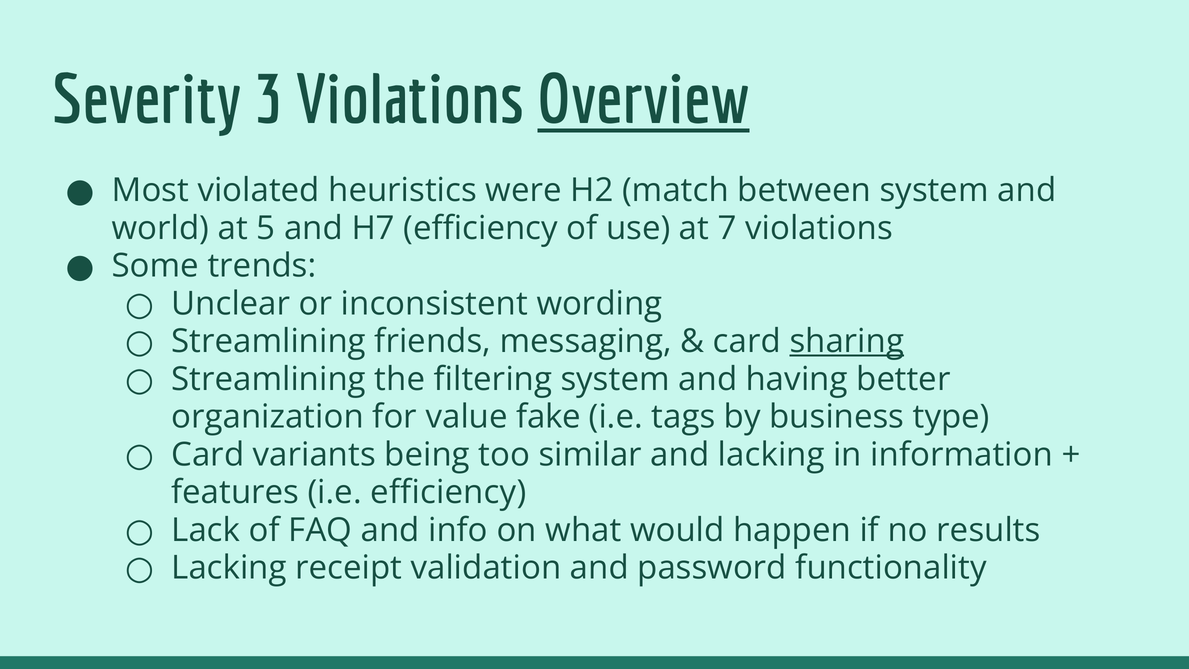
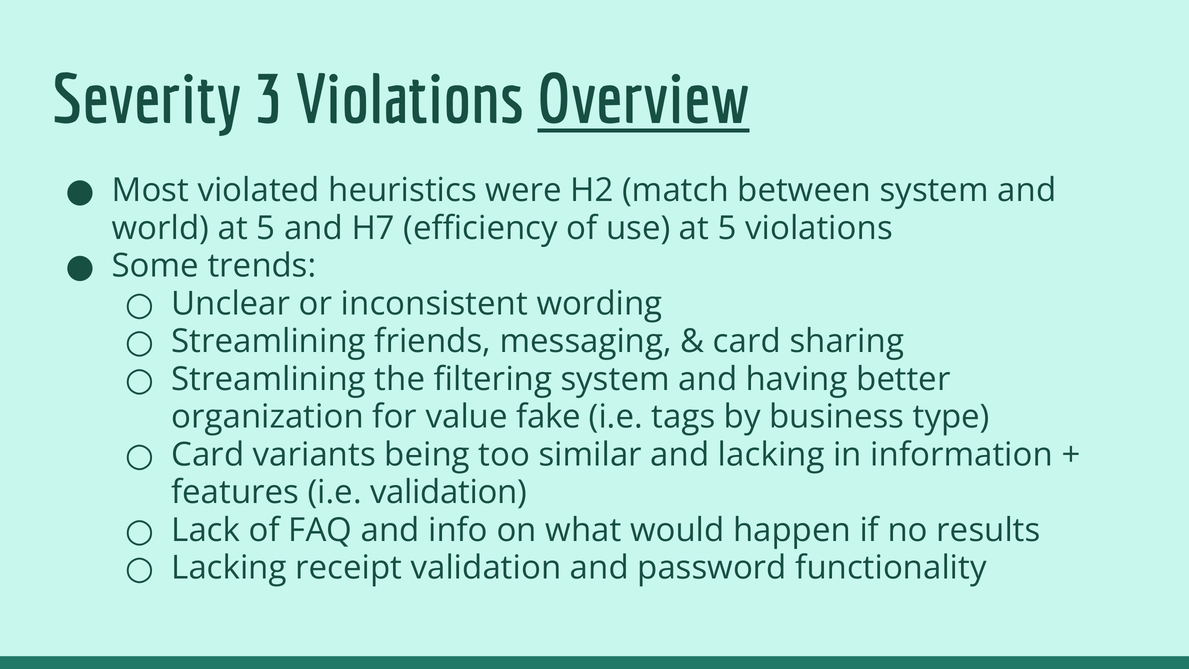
use at 7: 7 -> 5 (727, 228)
sharing underline: present -> none (847, 341)
i.e efficiency: efficiency -> validation (449, 492)
